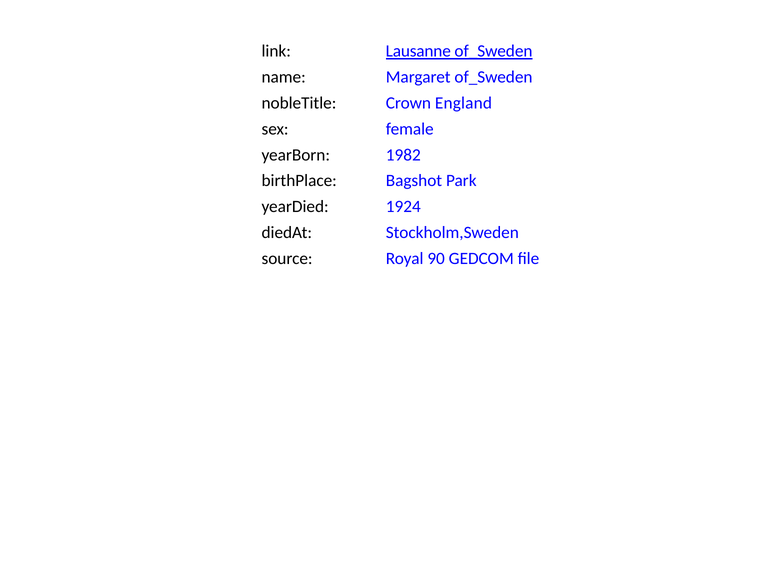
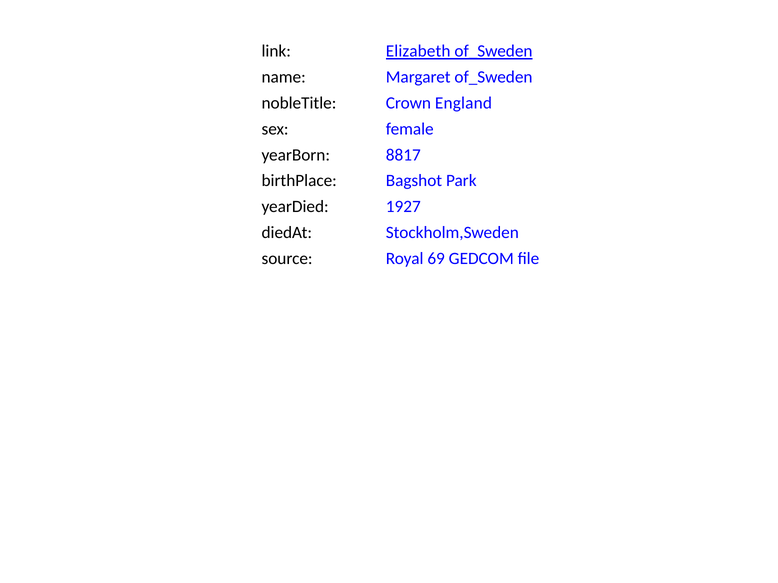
Lausanne: Lausanne -> Elizabeth (418, 51)
1982: 1982 -> 8817 (403, 155)
1924: 1924 -> 1927 (403, 207)
90: 90 -> 69 (436, 259)
